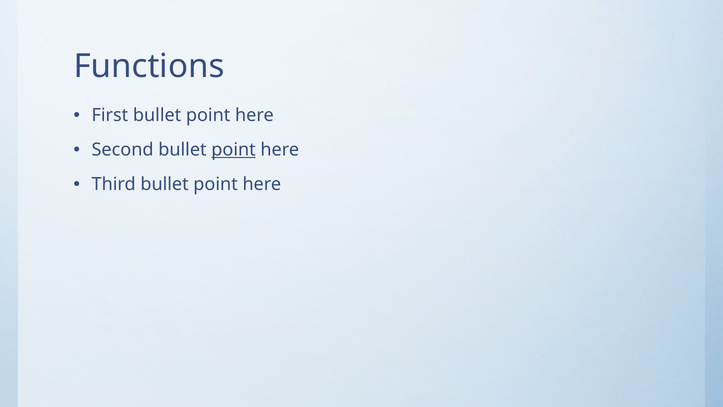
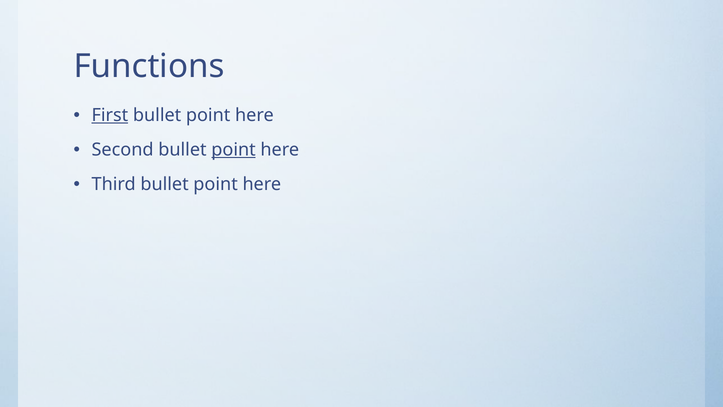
First underline: none -> present (110, 115)
